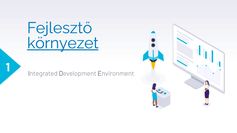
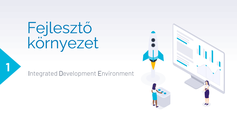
környezet underline: present -> none (63, 43)
